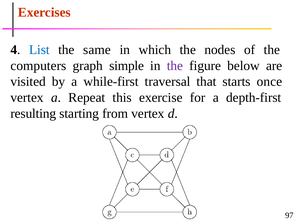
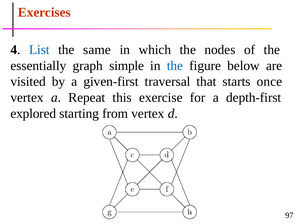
computers: computers -> essentially (38, 66)
the colour: purple -> blue (175, 66)
while-first: while-first -> given-first (111, 82)
resulting: resulting -> explored (33, 114)
